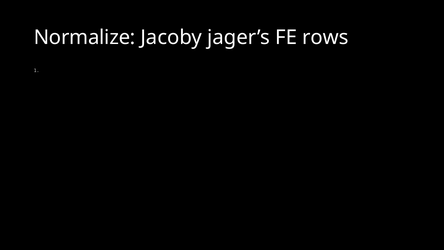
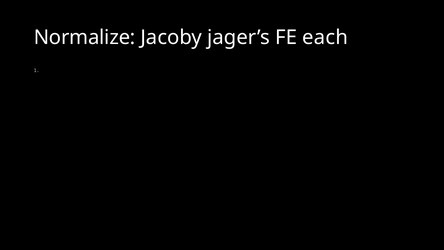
rows: rows -> each (325, 37)
